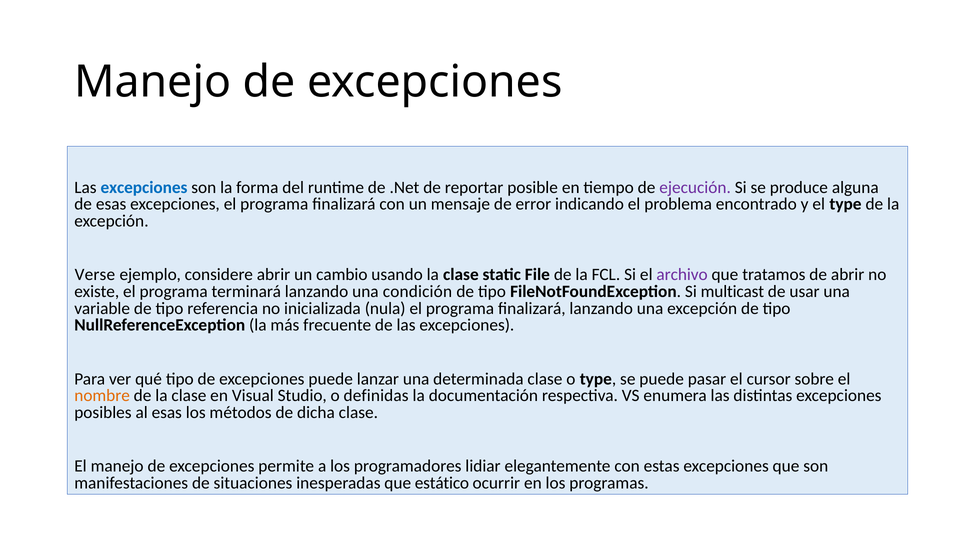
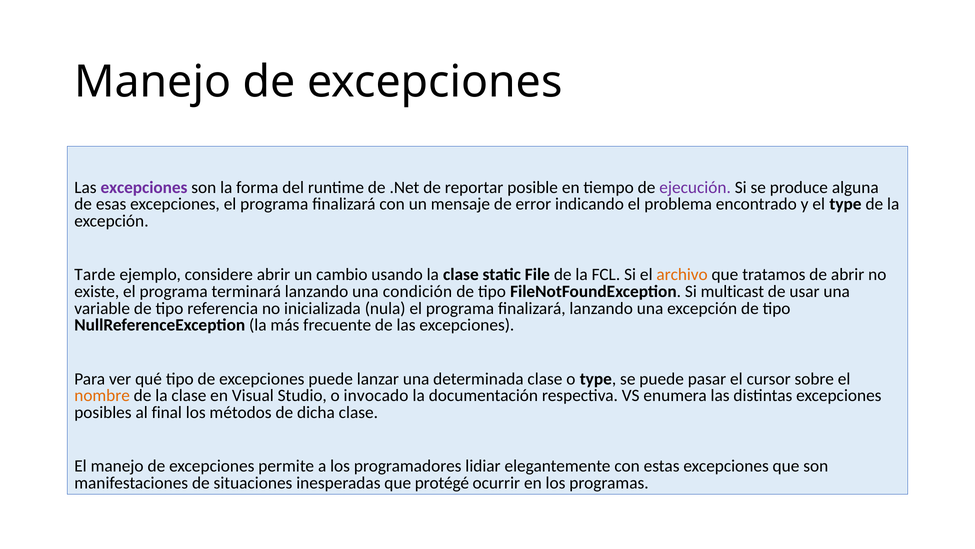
excepciones colour: blue -> purple (144, 187)
Verse: Verse -> Tarde (95, 275)
archivo colour: purple -> orange (682, 275)
definidas: definidas -> invocado (376, 395)
al esas: esas -> final (167, 412)
estático: estático -> protégé (442, 483)
